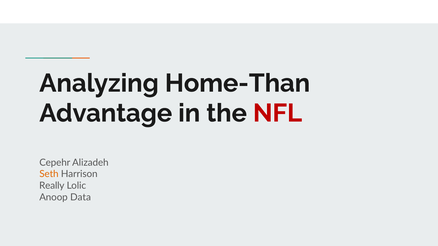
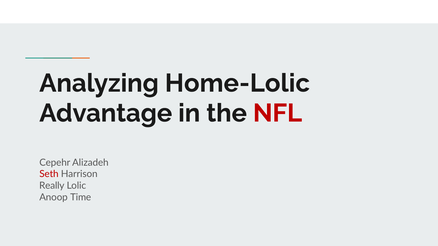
Home-Than: Home-Than -> Home-Lolic (237, 83)
Seth colour: orange -> red (49, 174)
Data: Data -> Time (81, 198)
